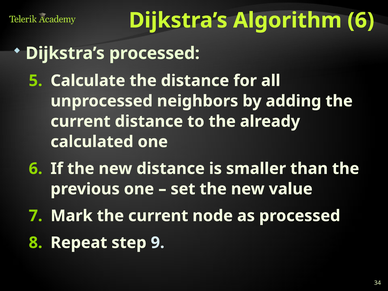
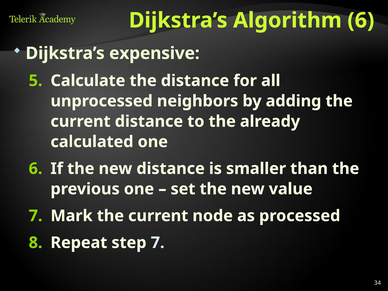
Dijkstra’s processed: processed -> expensive (154, 53)
step 9: 9 -> 7 (158, 243)
